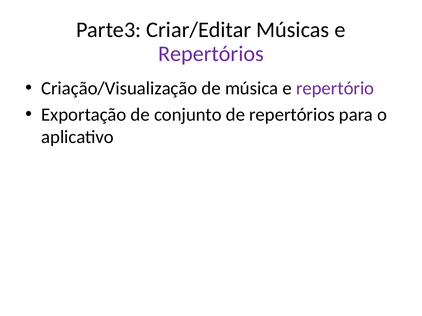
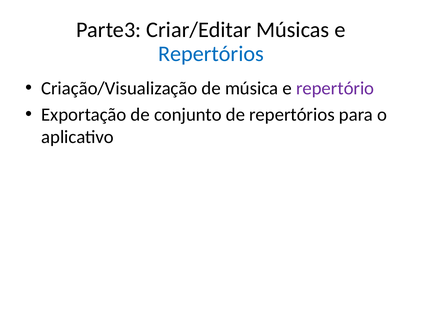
Repertórios colour: purple -> blue (211, 54)
